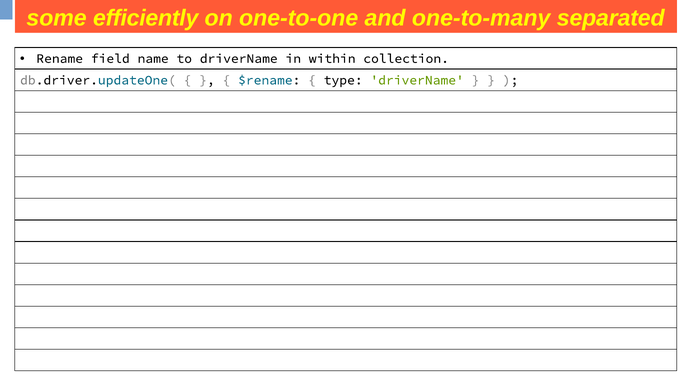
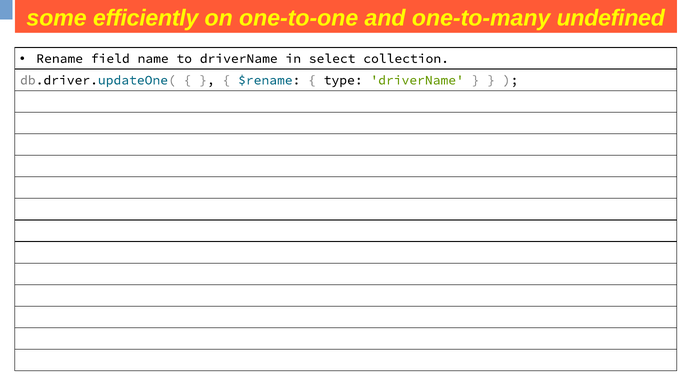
separated: separated -> undefined (611, 18)
within: within -> select (332, 59)
